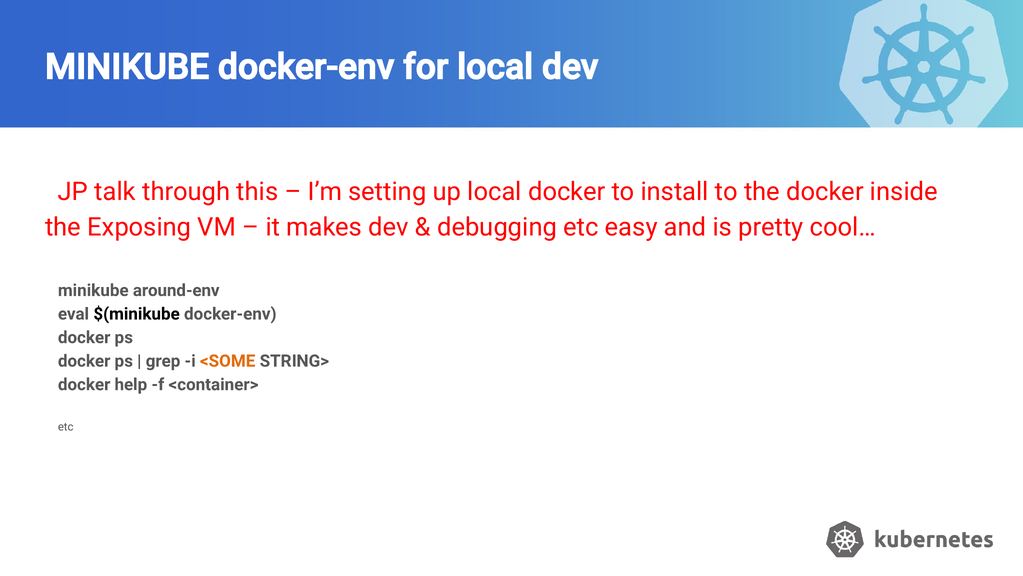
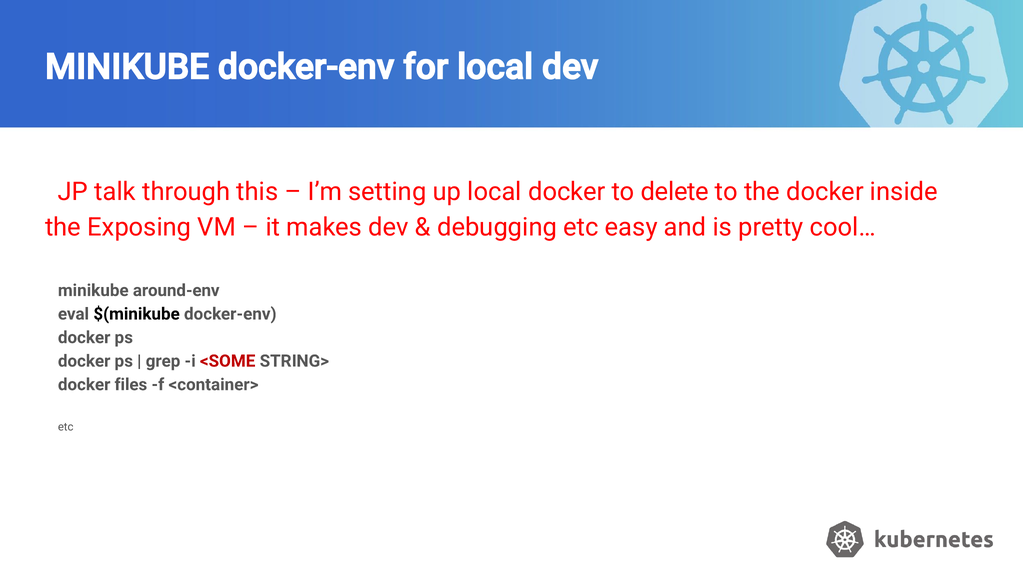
install: install -> delete (675, 192)
<SOME colour: orange -> red (228, 361)
help: help -> files (131, 384)
